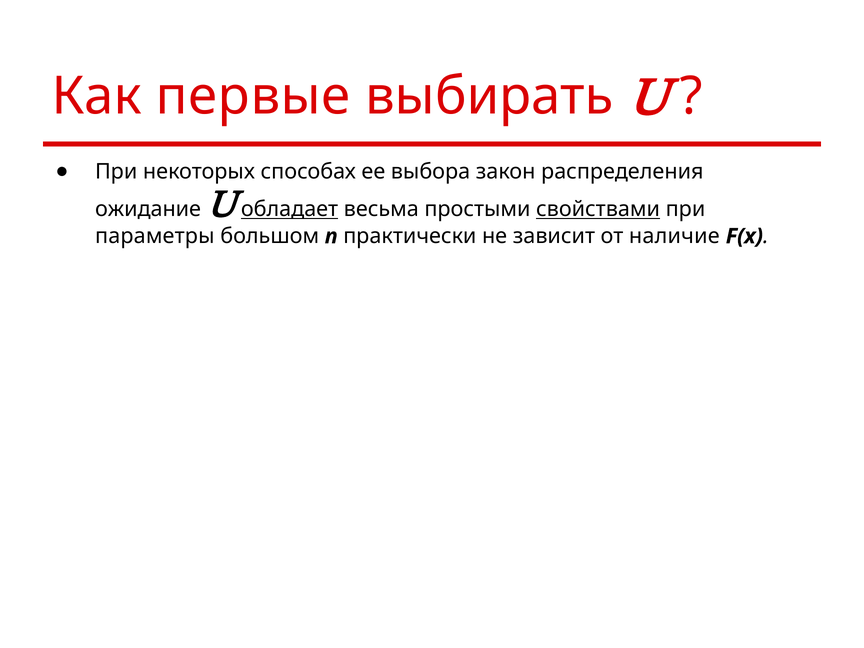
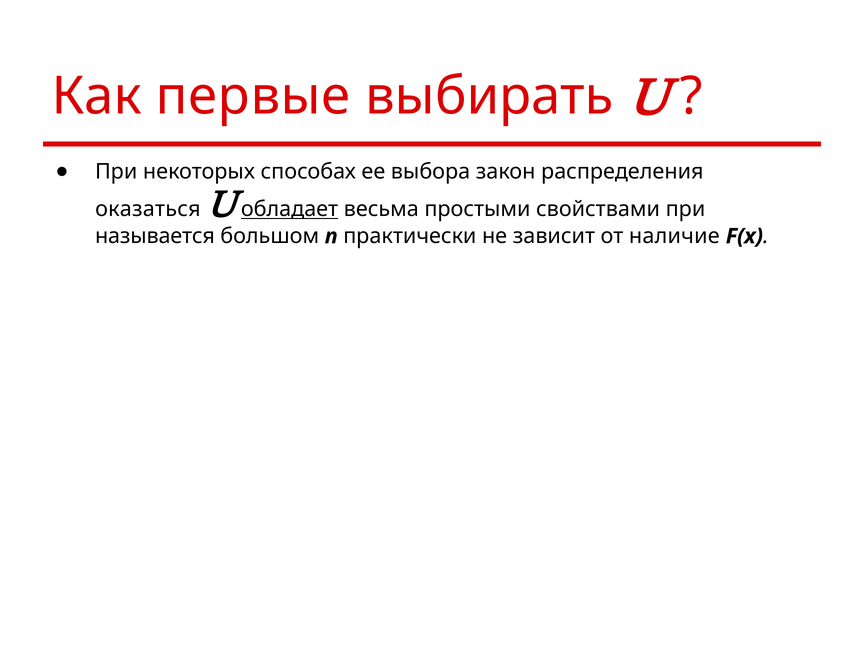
ожидание: ожидание -> оказаться (148, 209)
свойствами underline: present -> none (598, 209)
параметры: параметры -> называется (155, 236)
